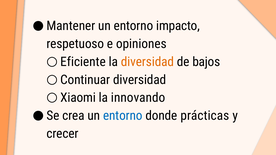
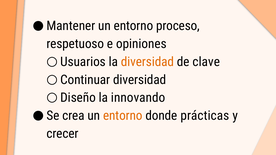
impacto: impacto -> proceso (178, 26)
Eficiente: Eficiente -> Usuarios (83, 62)
bajos: bajos -> clave (206, 62)
Xiaomi: Xiaomi -> Diseño (78, 98)
entorno colour: blue -> orange (123, 116)
